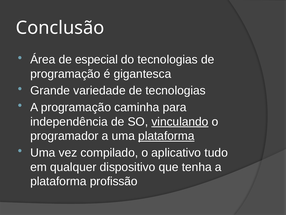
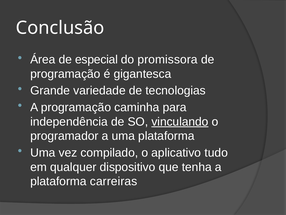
do tecnologias: tecnologias -> promissora (168, 59)
plataforma underline: present -> none (166, 136)
profissão: profissão -> carreiras (114, 181)
